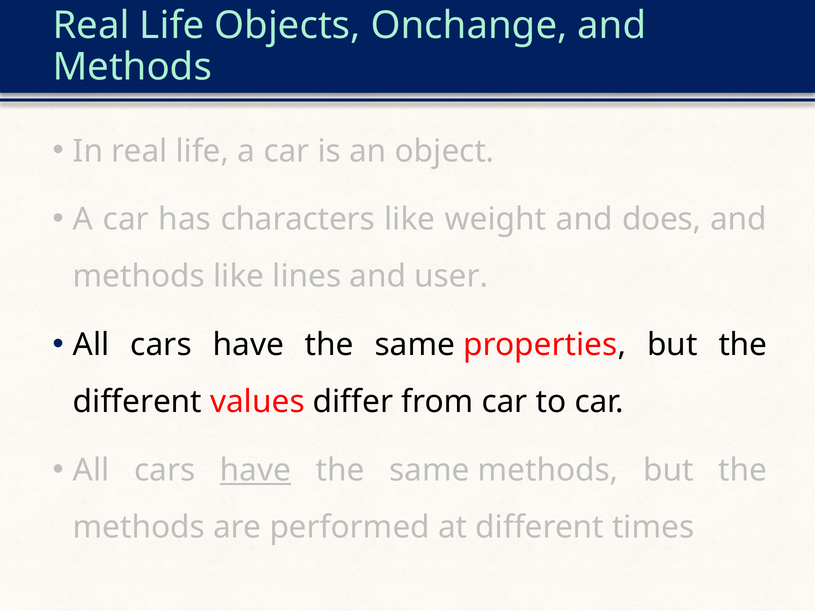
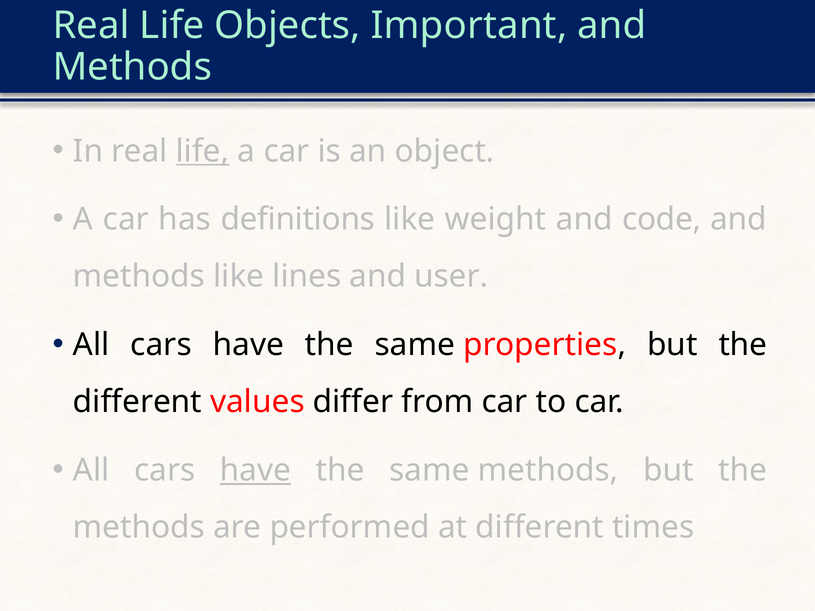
Onchange: Onchange -> Important (469, 25)
life underline: none -> present (203, 151)
characters: characters -> definitions (298, 220)
does: does -> code (662, 220)
